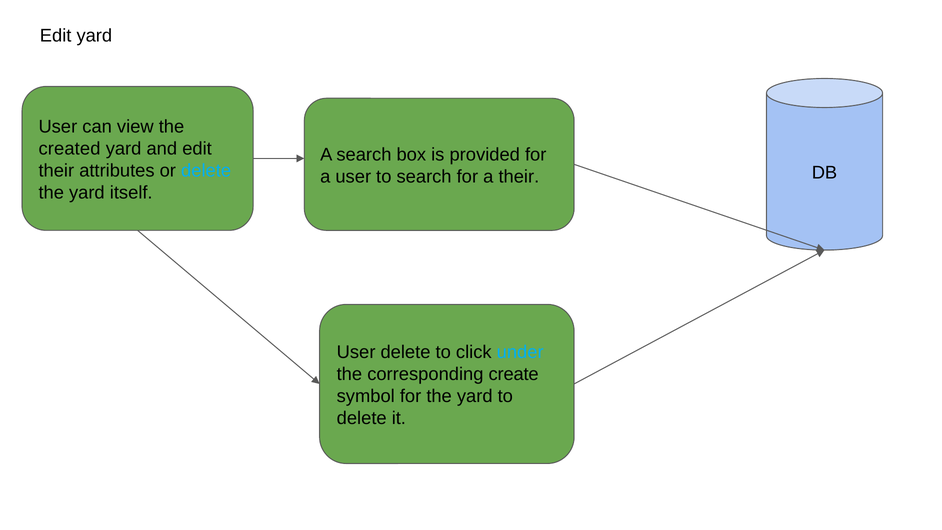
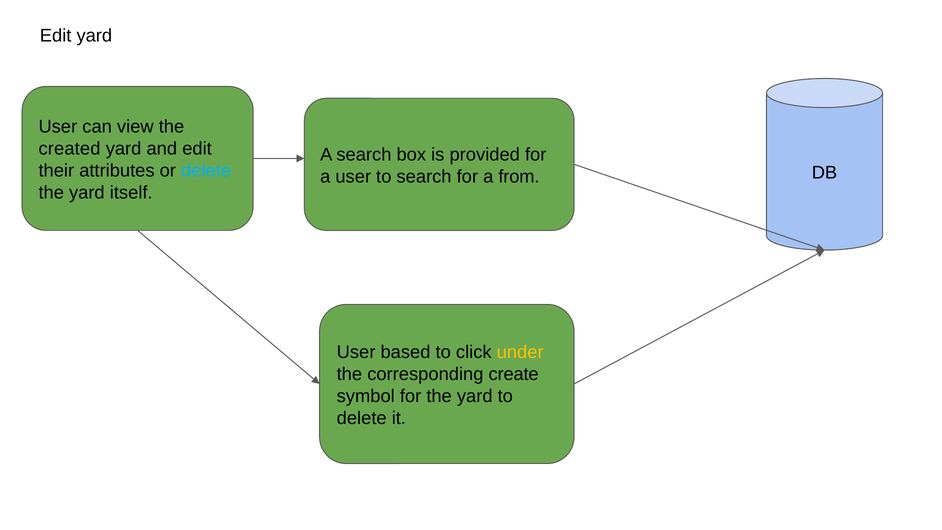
a their: their -> from (519, 177)
User delete: delete -> based (405, 352)
under colour: light blue -> yellow (520, 352)
